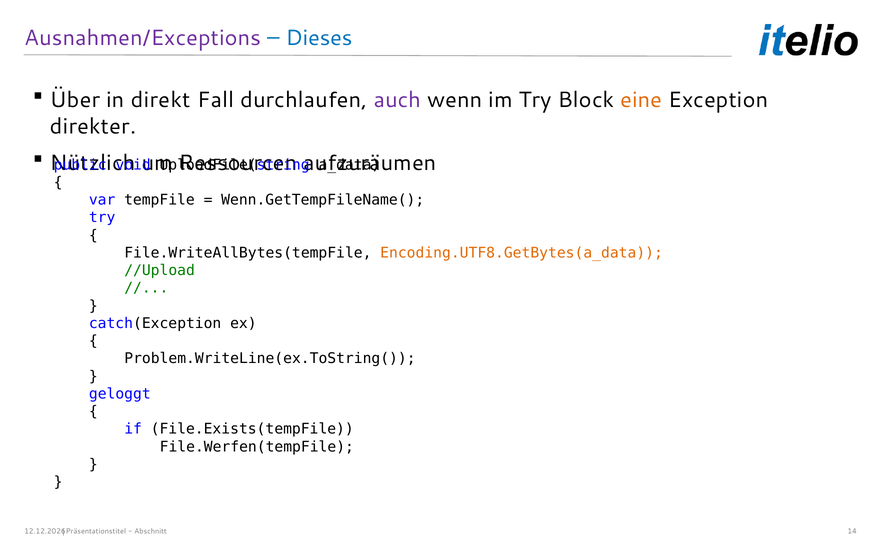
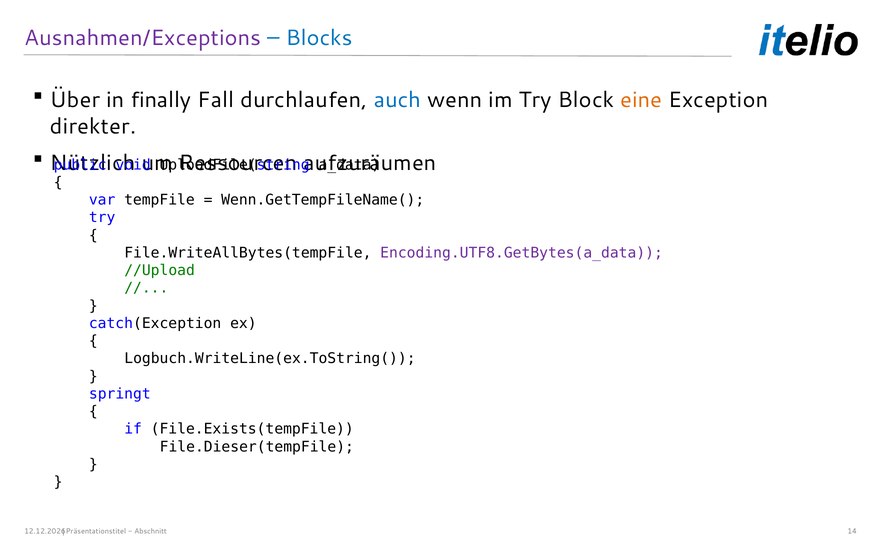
Dieses: Dieses -> Blocks (319, 38)
direkt: direkt -> finally (161, 100)
auch colour: purple -> blue (397, 100)
Encoding.UTF8.GetBytes(a_data colour: orange -> purple (522, 253)
Problem.WriteLine(ex.ToString(: Problem.WriteLine(ex.ToString( -> Logbuch.WriteLine(ex.ToString( (270, 358)
geloggt: geloggt -> springt (120, 394)
File.Werfen(tempFile: File.Werfen(tempFile -> File.Dieser(tempFile (257, 446)
